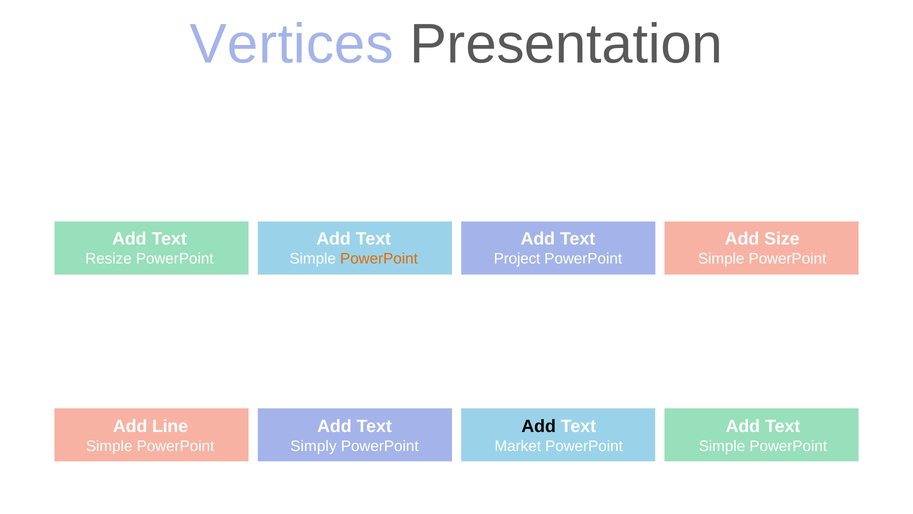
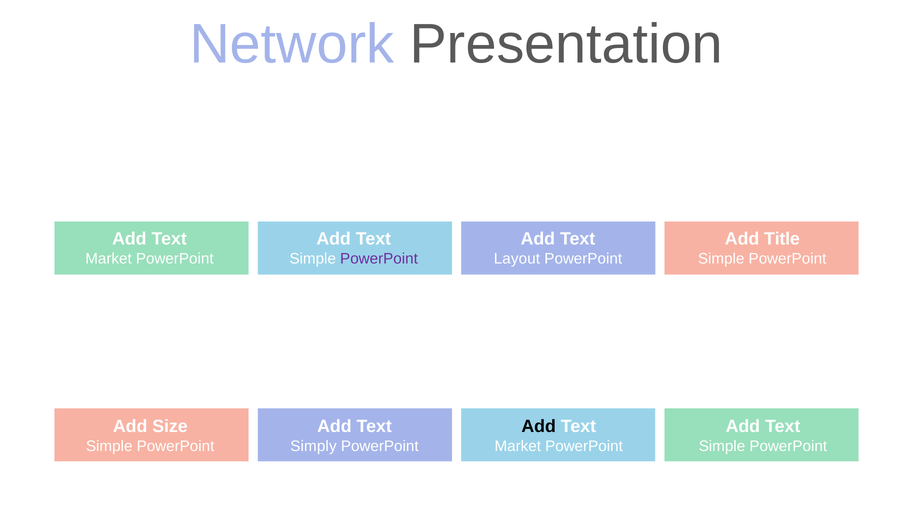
Vertices: Vertices -> Network (292, 44)
Size: Size -> Title (782, 239)
Resize: Resize -> Market (109, 258)
PowerPoint colour: orange -> purple (379, 258)
Project: Project -> Layout (517, 258)
Line: Line -> Size (170, 426)
